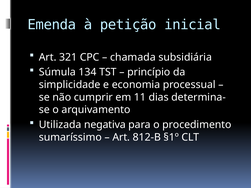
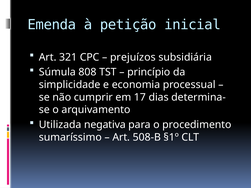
chamada: chamada -> prejuízos (133, 57)
134: 134 -> 808 (88, 72)
11: 11 -> 17 (140, 97)
812-B: 812-B -> 508-B (147, 137)
